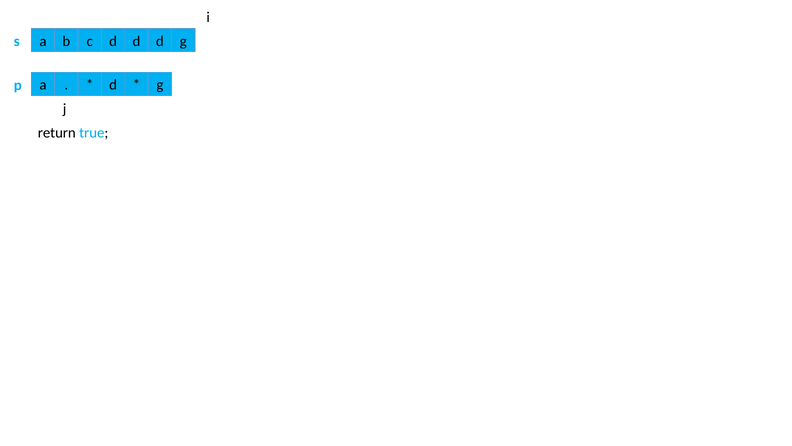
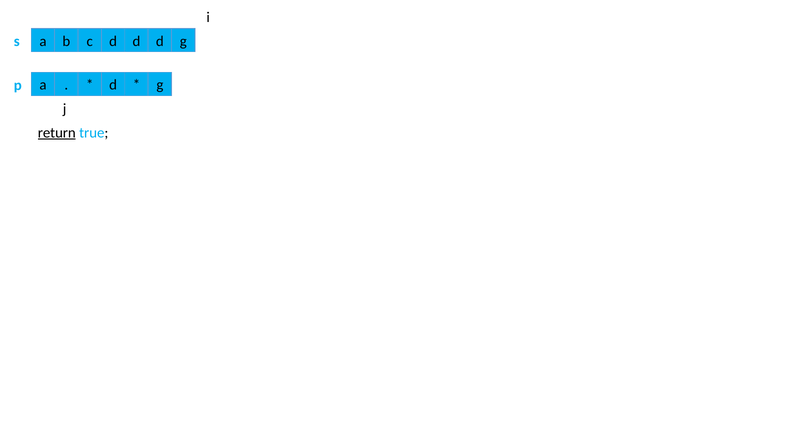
return underline: none -> present (57, 132)
